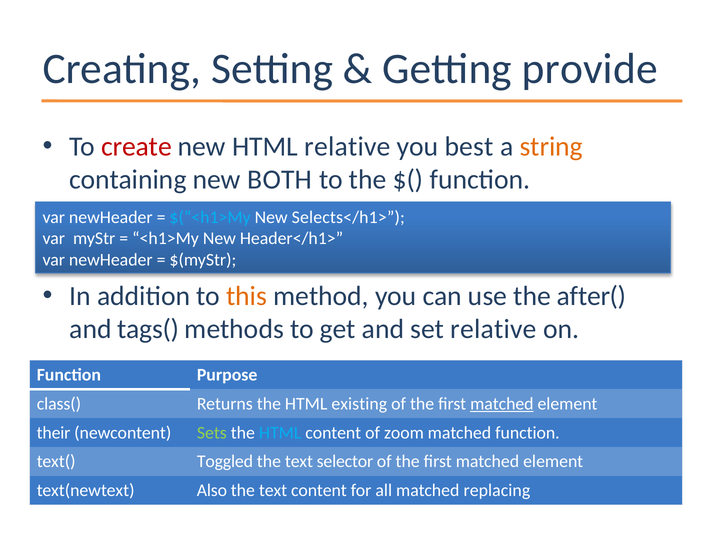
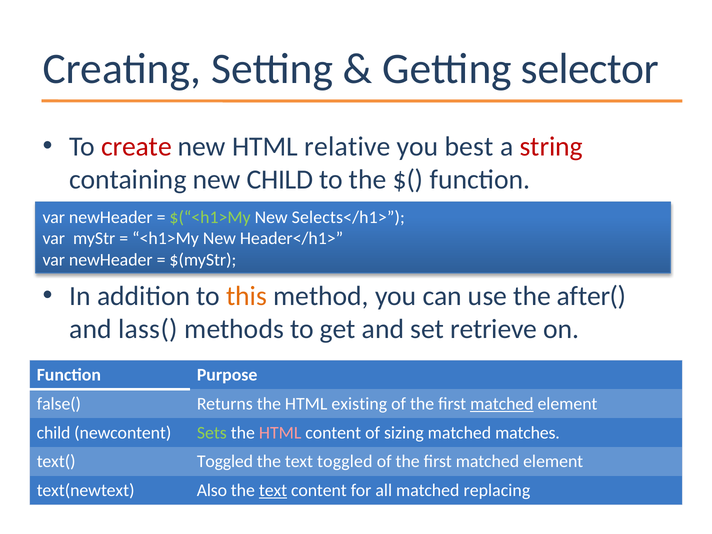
provide: provide -> selector (590, 69)
string colour: orange -> red (551, 147)
new BOTH: BOTH -> CHILD (280, 180)
$(“<h1>My colour: light blue -> light green (210, 217)
tags(: tags( -> lass( (148, 329)
set relative: relative -> retrieve (494, 329)
class(: class( -> false( (59, 404)
their: their -> child (54, 433)
HTML colour: light blue -> pink (280, 433)
zoom: zoom -> sizing (404, 433)
matched function: function -> matches (528, 433)
text selector: selector -> toggled (345, 462)
text underline: none -> present (273, 490)
